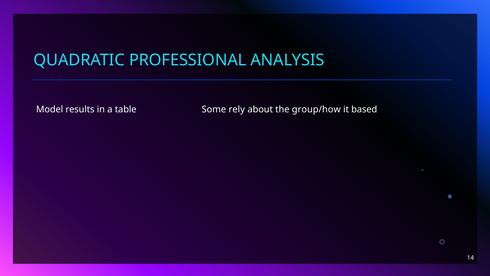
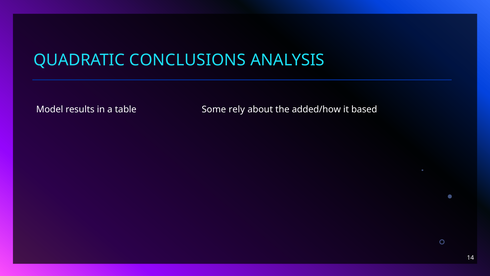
PROFESSIONAL: PROFESSIONAL -> CONCLUSIONS (188, 60)
group/how: group/how -> added/how (316, 109)
